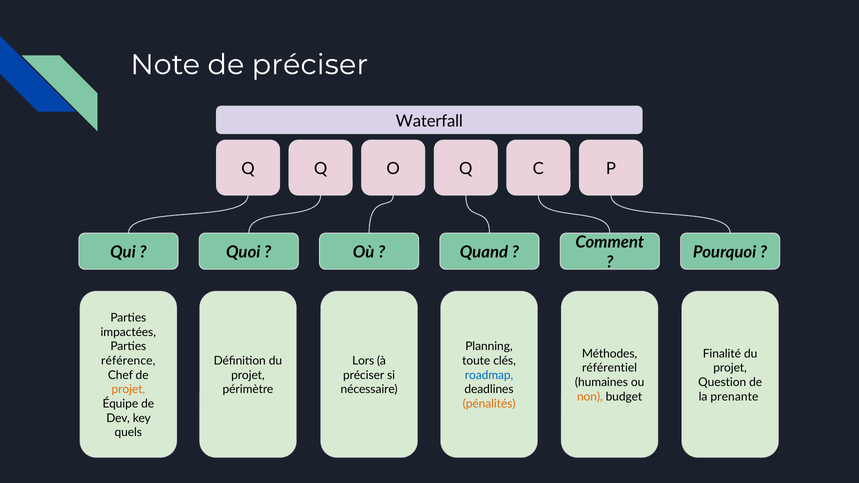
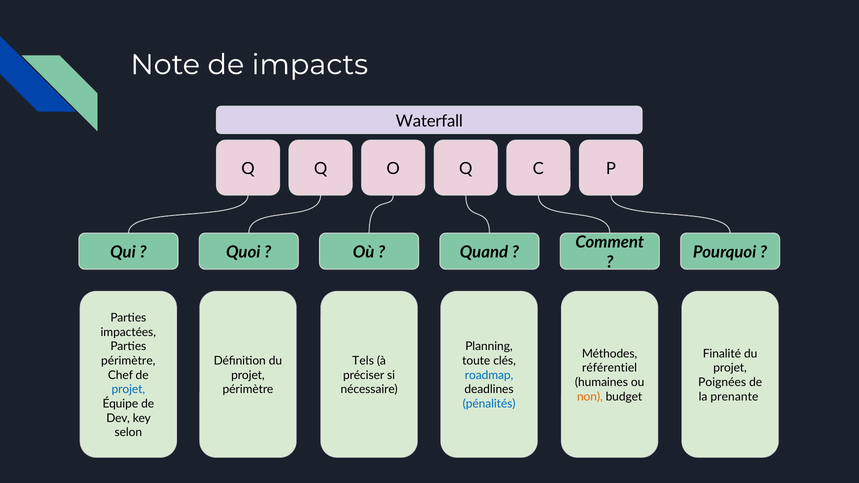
de préciser: préciser -> impacts (310, 65)
référence: référence -> périmètre (128, 361)
Lors: Lors -> Tels (363, 361)
Question: Question -> Poignées (722, 382)
projet colour: orange -> blue (128, 390)
pénalités colour: orange -> blue (489, 404)
quels: quels -> selon (128, 433)
